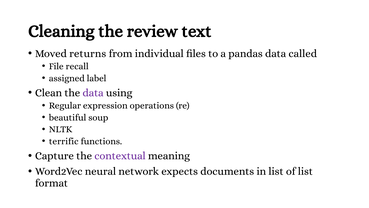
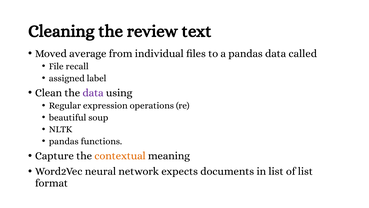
returns: returns -> average (88, 53)
terrific: terrific -> pandas (64, 141)
contextual colour: purple -> orange (120, 156)
